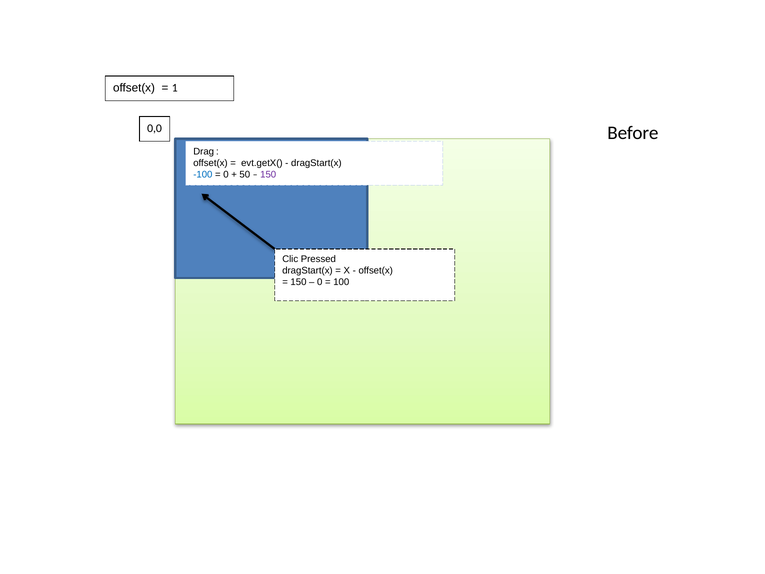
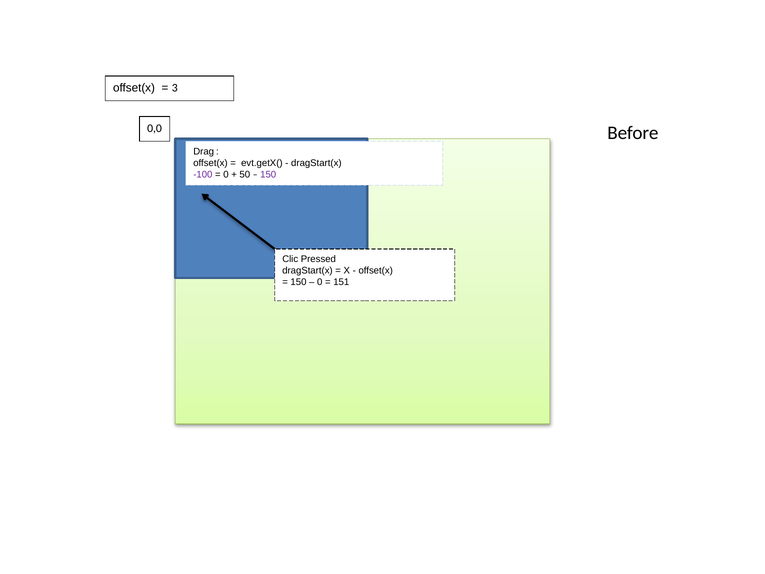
1: 1 -> 3 (175, 88)
-100 colour: blue -> purple (203, 174)
100: 100 -> 151 (341, 282)
